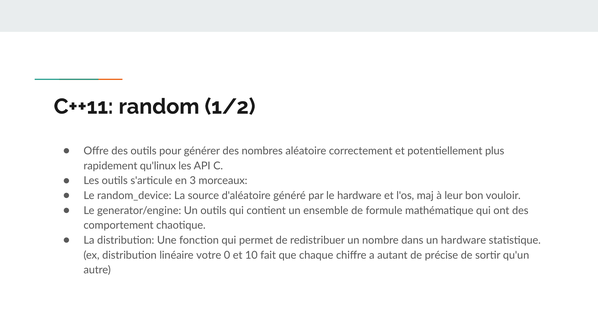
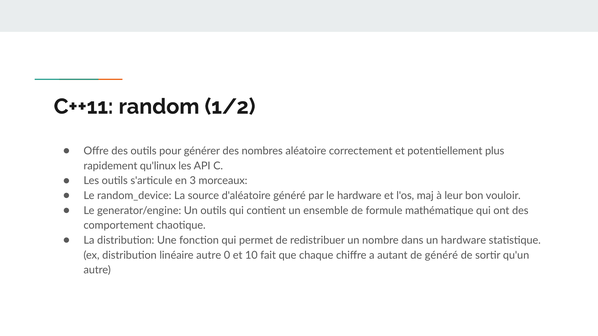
linéaire votre: votre -> autre (209, 255)
de précise: précise -> généré (441, 255)
